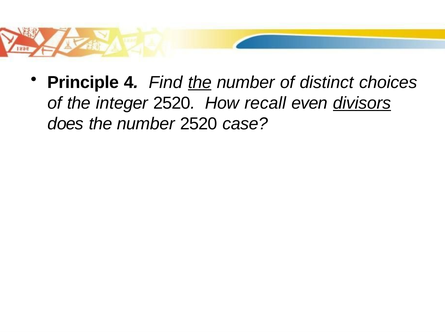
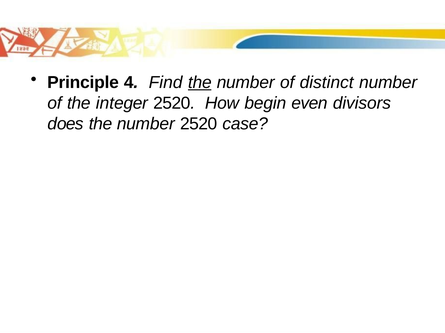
distinct choices: choices -> number (388, 83)
recall: recall -> begin (265, 103)
divisors underline: present -> none (362, 103)
